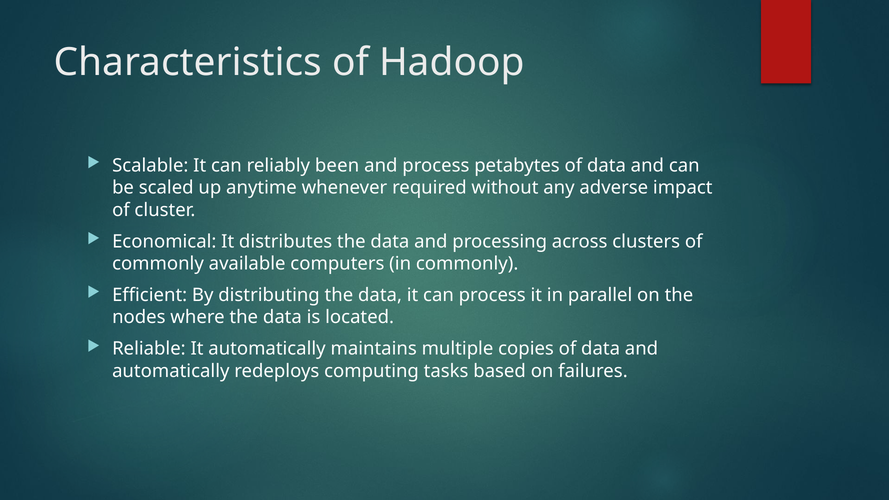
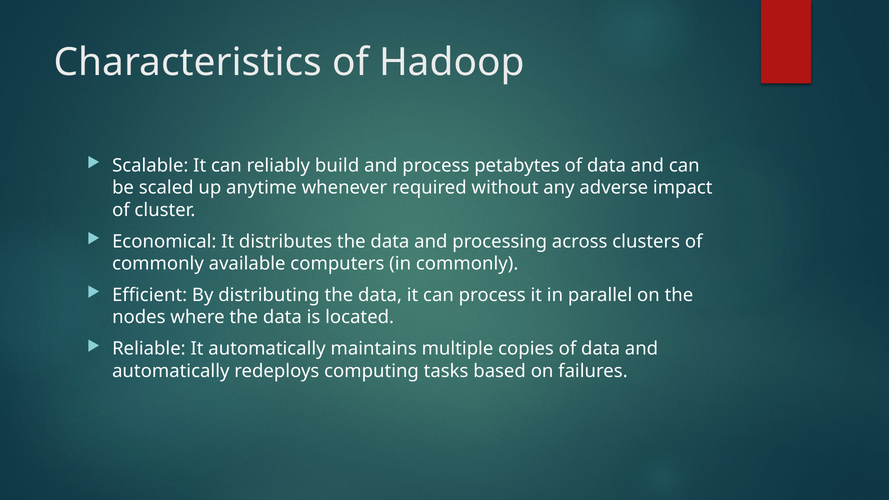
been: been -> build (337, 165)
